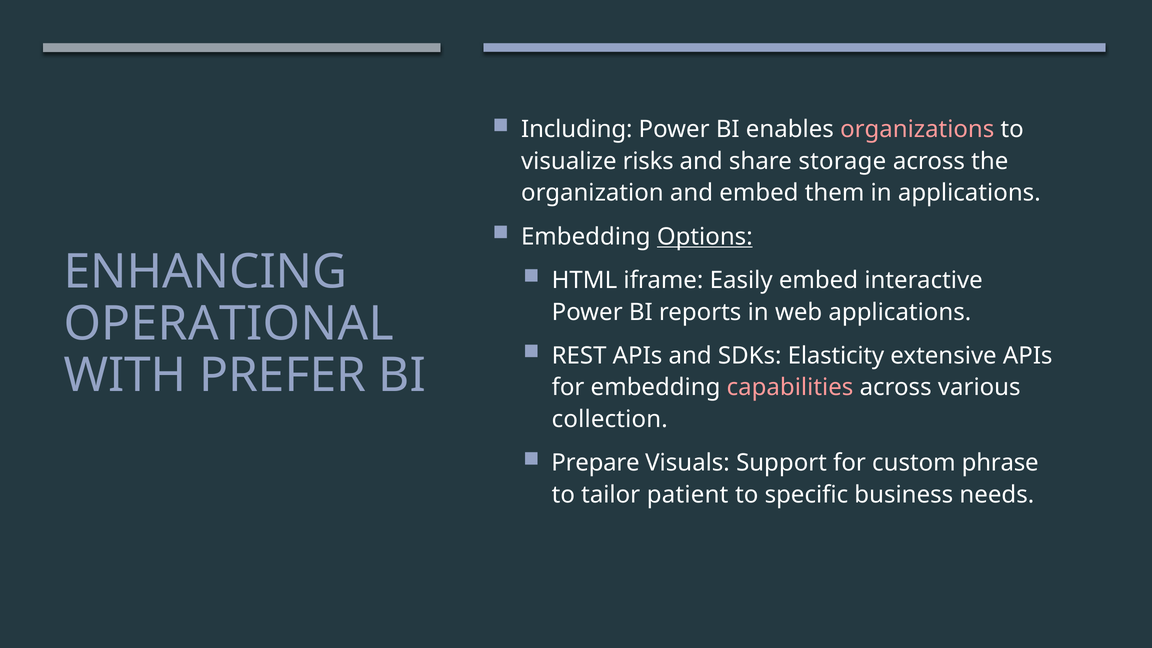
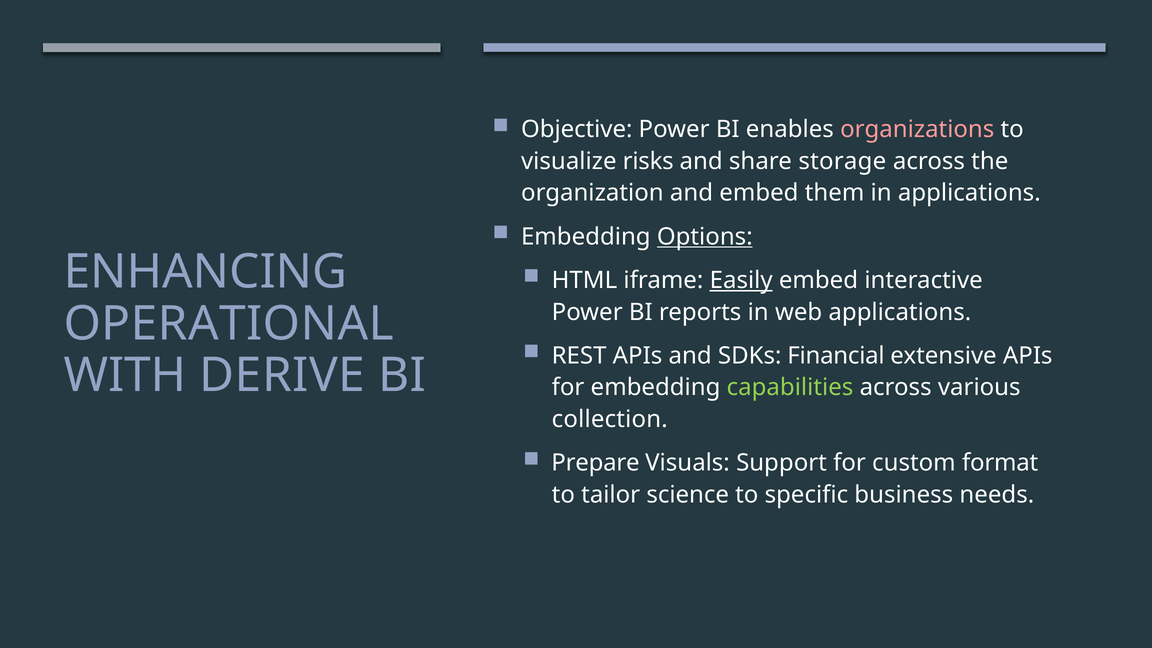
Including: Including -> Objective (577, 130)
Easily underline: none -> present (741, 280)
Elasticity: Elasticity -> Financial (836, 356)
PREFER: PREFER -> DERIVE (282, 375)
capabilities colour: pink -> light green (790, 388)
phrase: phrase -> format (1000, 463)
patient: patient -> science (688, 495)
